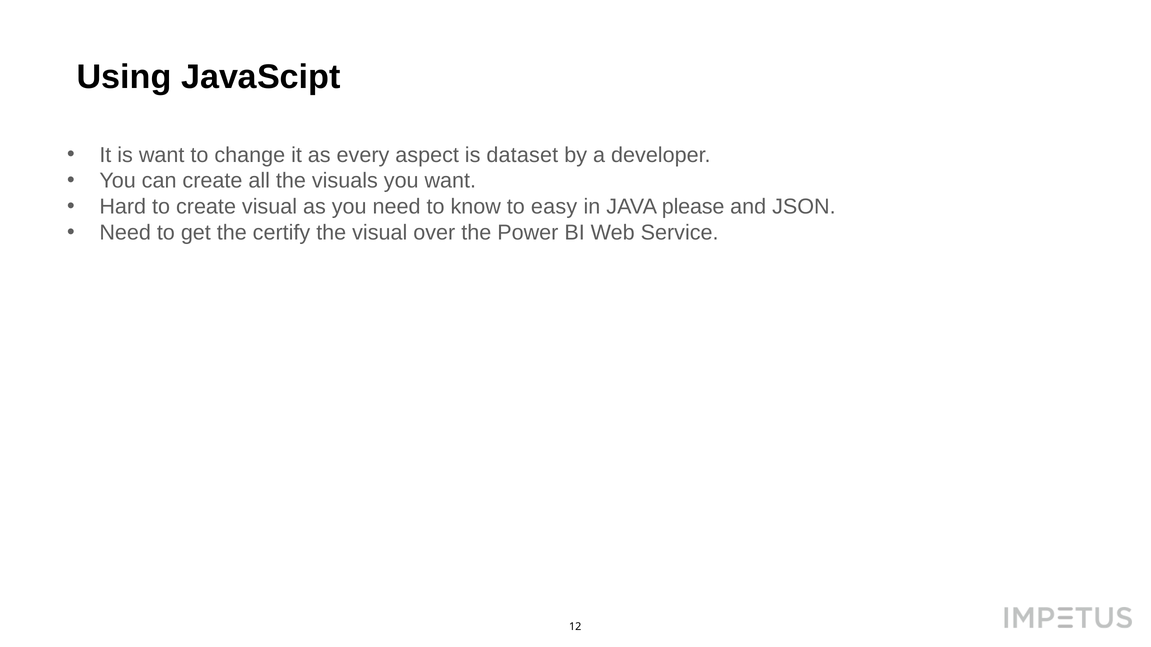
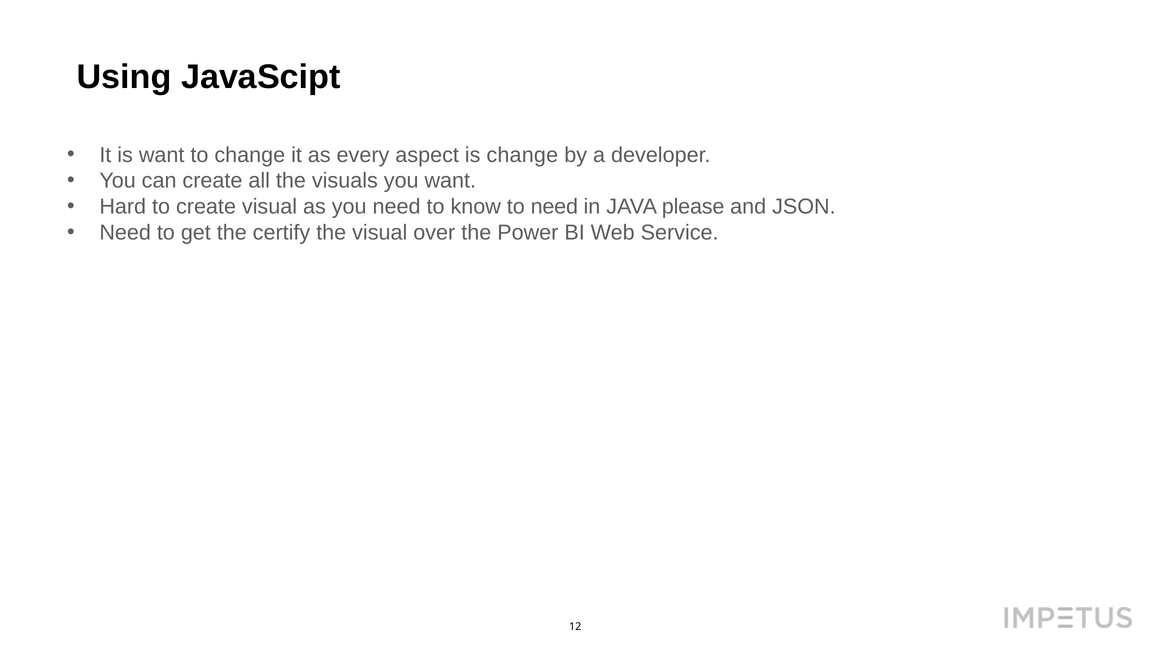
is dataset: dataset -> change (522, 155)
to easy: easy -> need (554, 207)
